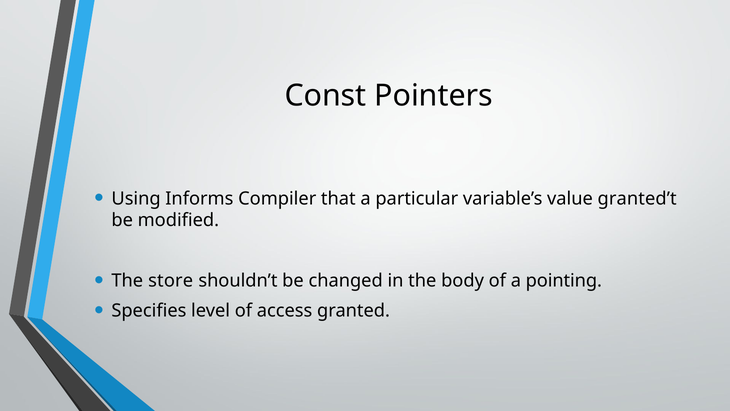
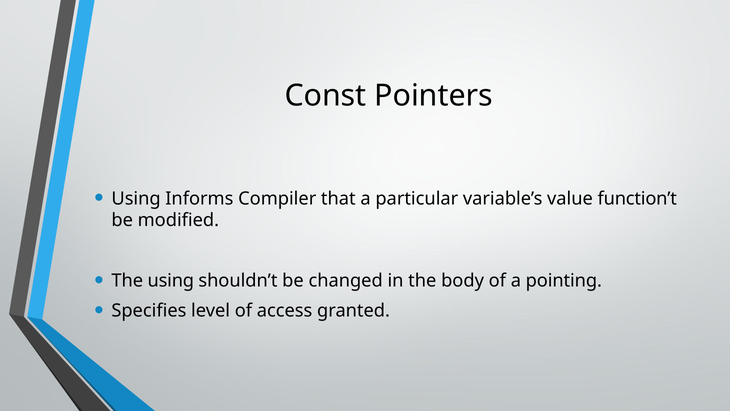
granted’t: granted’t -> function’t (637, 198)
The store: store -> using (171, 280)
